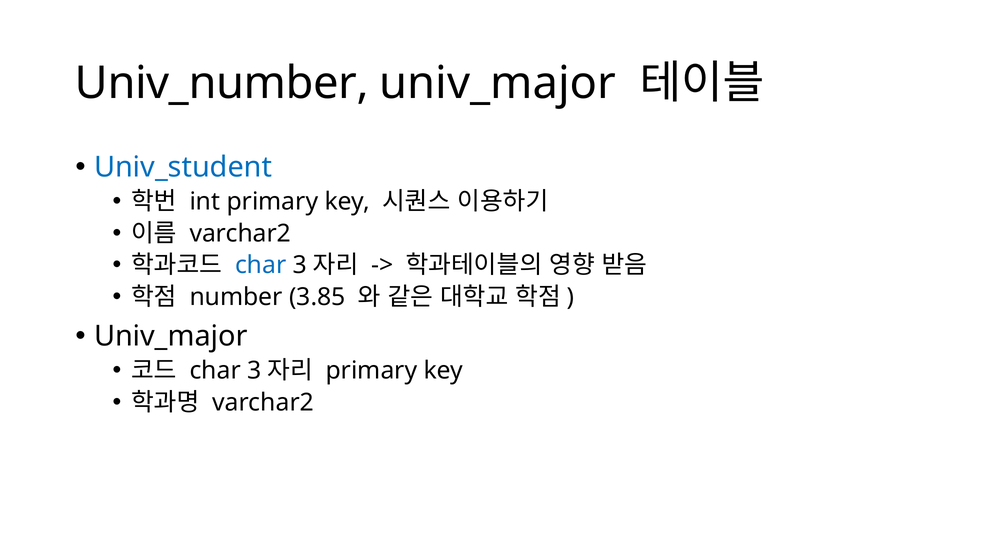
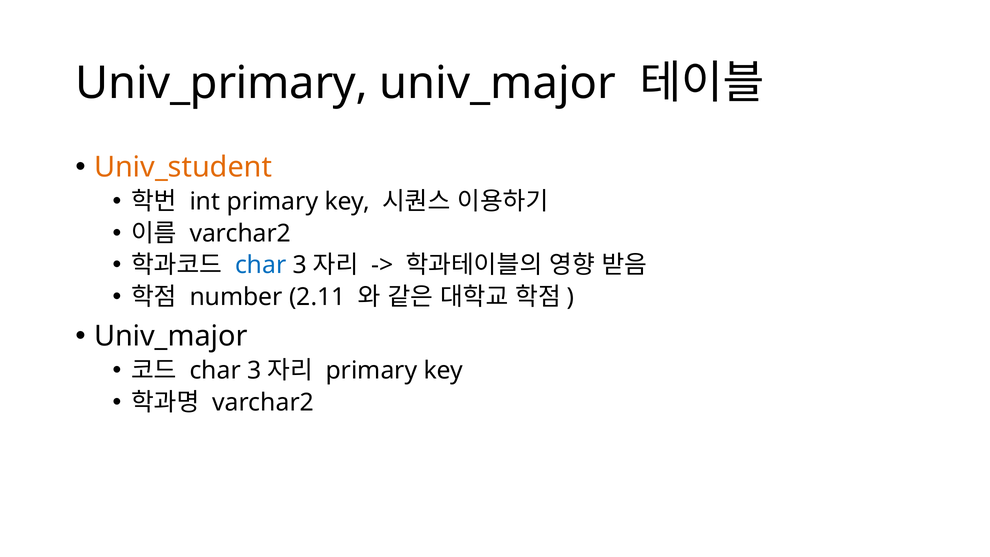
Univ_number: Univ_number -> Univ_primary (222, 83)
Univ_student colour: blue -> orange (183, 167)
3.85: 3.85 -> 2.11 (317, 297)
